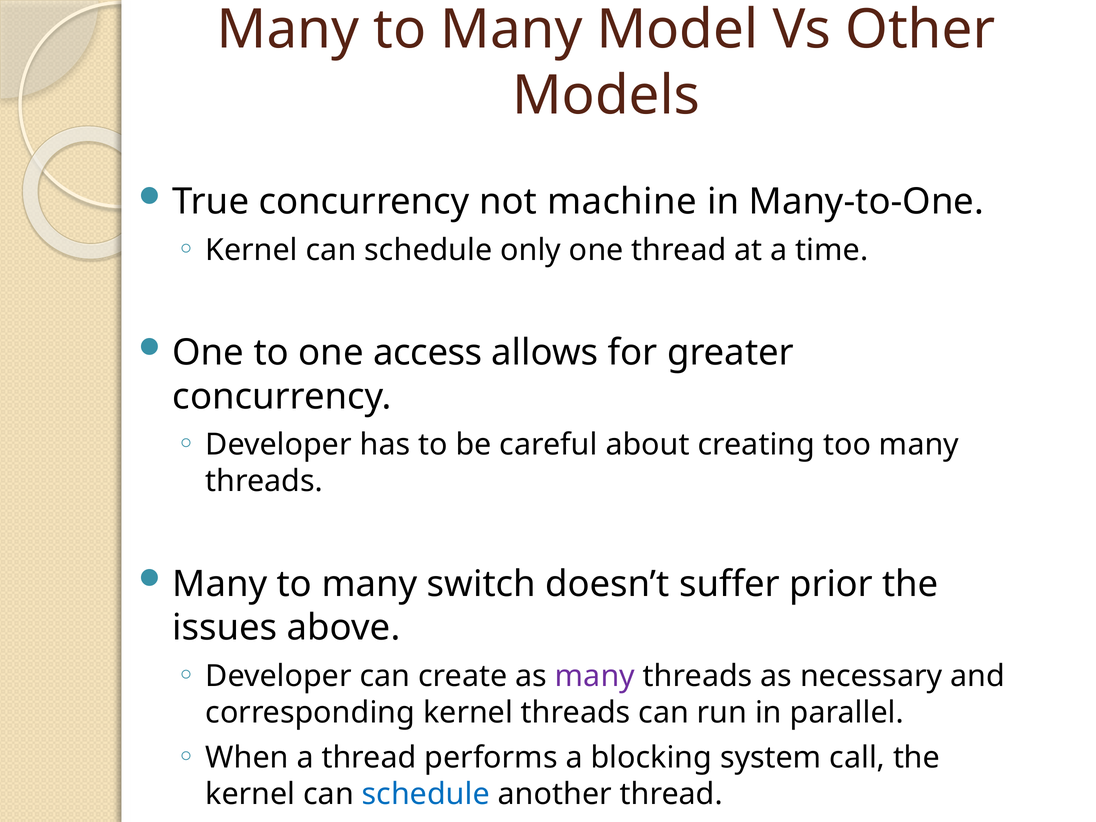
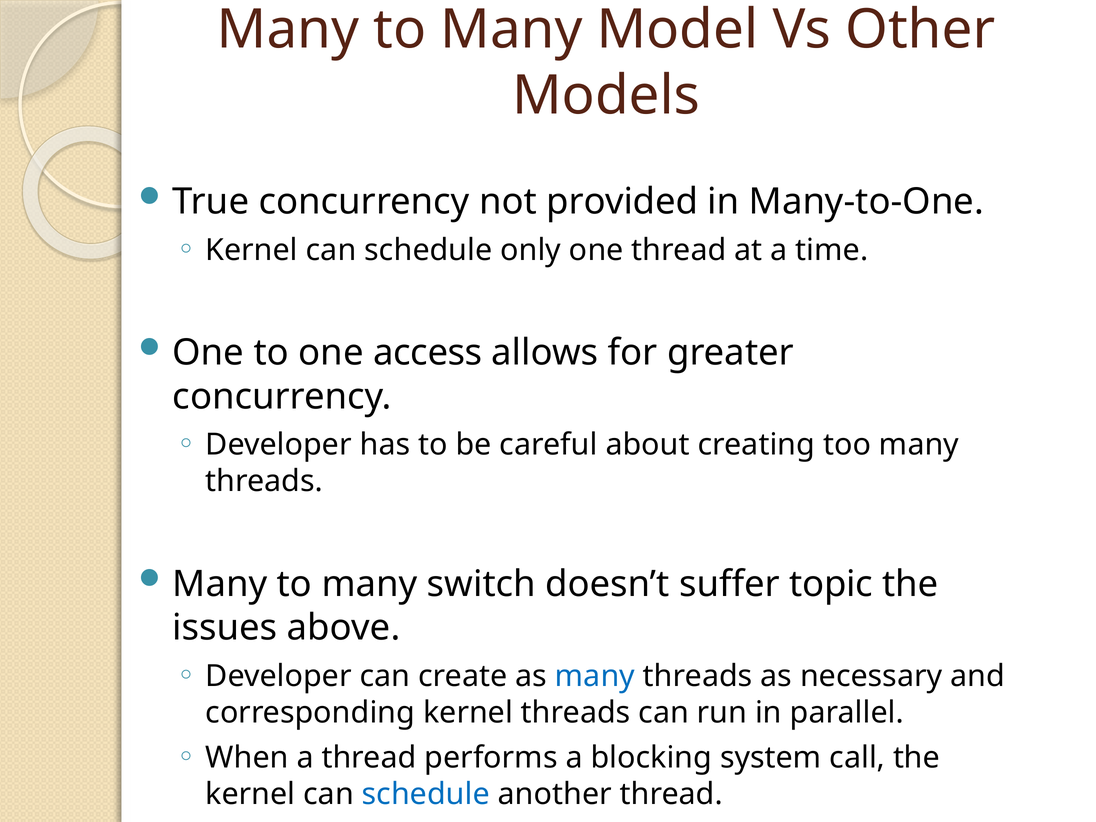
machine: machine -> provided (622, 202)
prior: prior -> topic (831, 584)
many colour: purple -> blue (595, 676)
